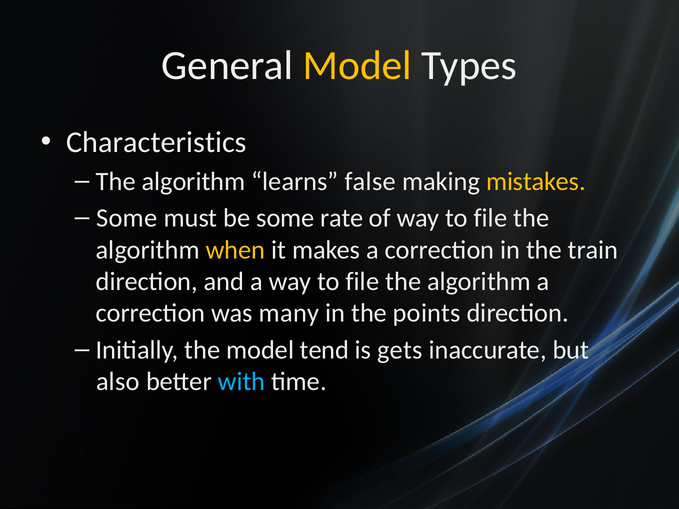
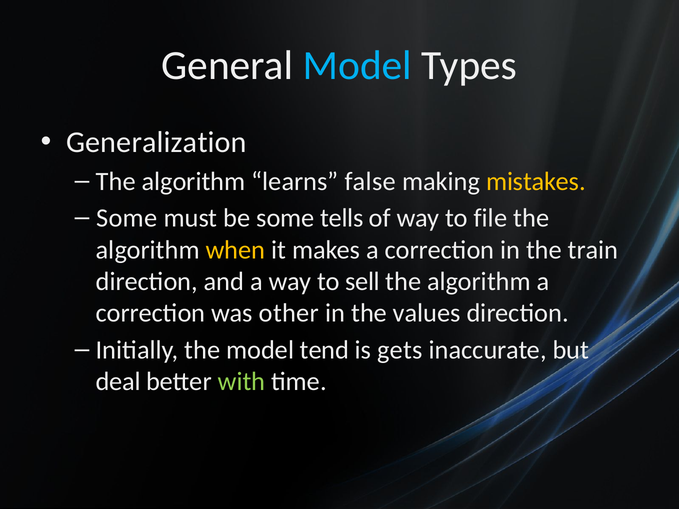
Model colour: yellow -> light blue (357, 66)
Characteristics: Characteristics -> Generalization (156, 142)
rate: rate -> tells (342, 218)
a way to file: file -> sell (363, 282)
many: many -> other (289, 313)
points: points -> values (427, 313)
also: also -> deal (118, 382)
with colour: light blue -> light green (241, 382)
